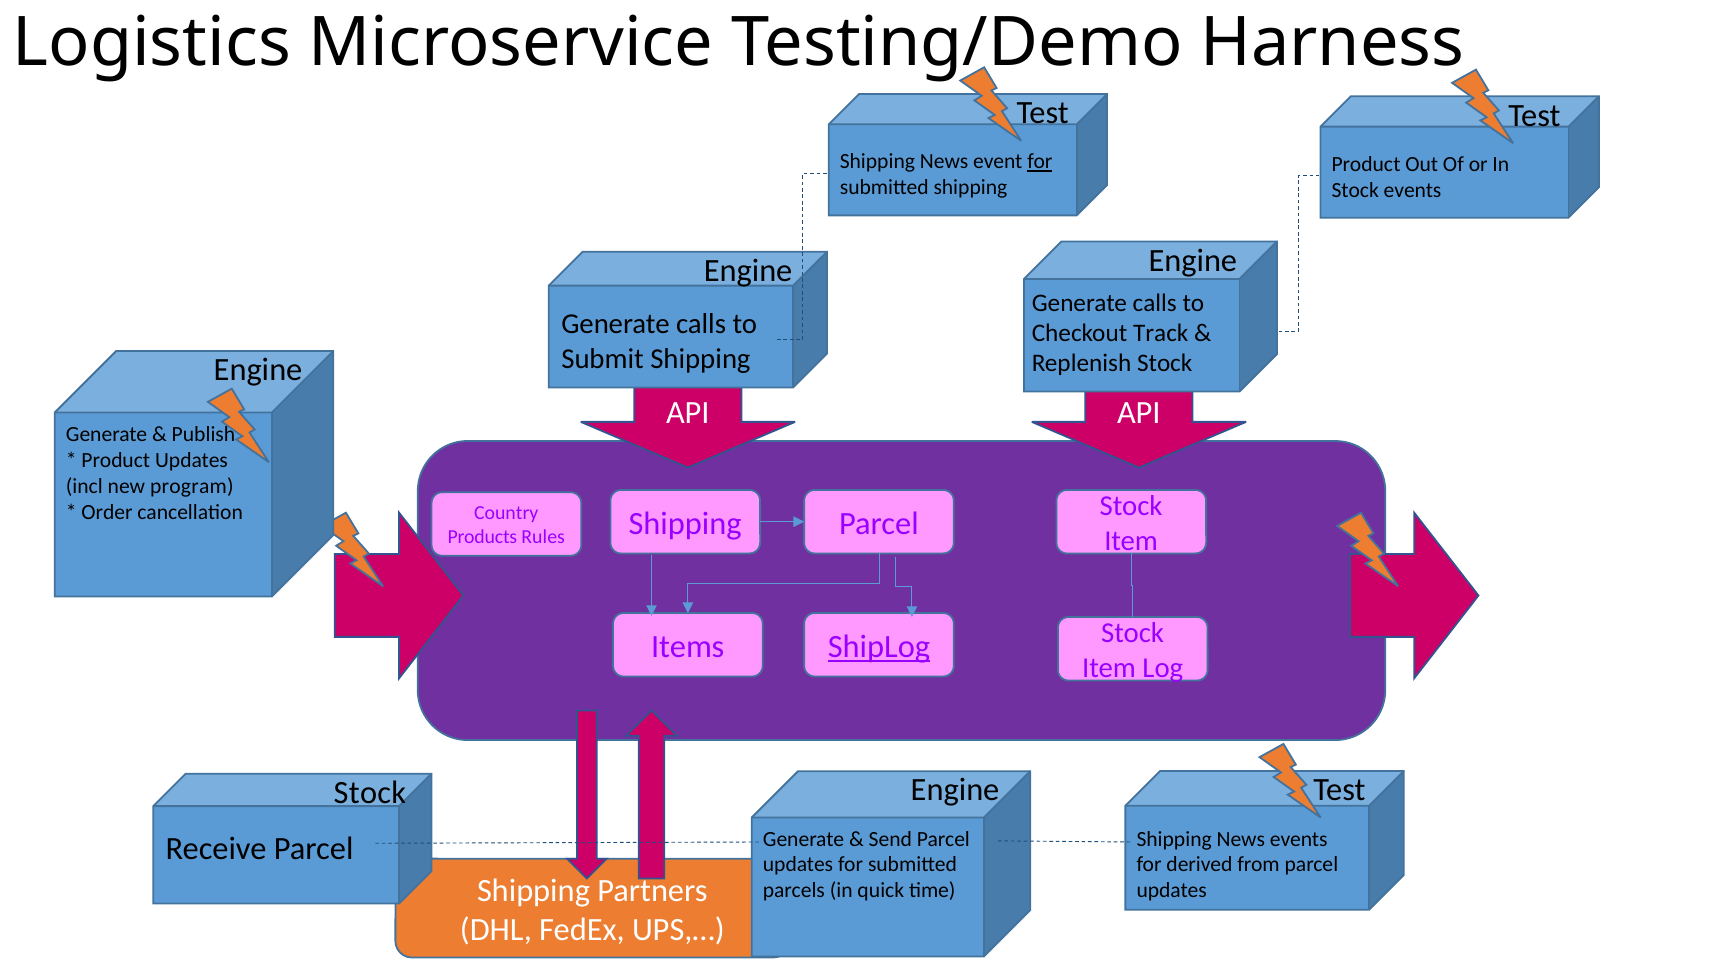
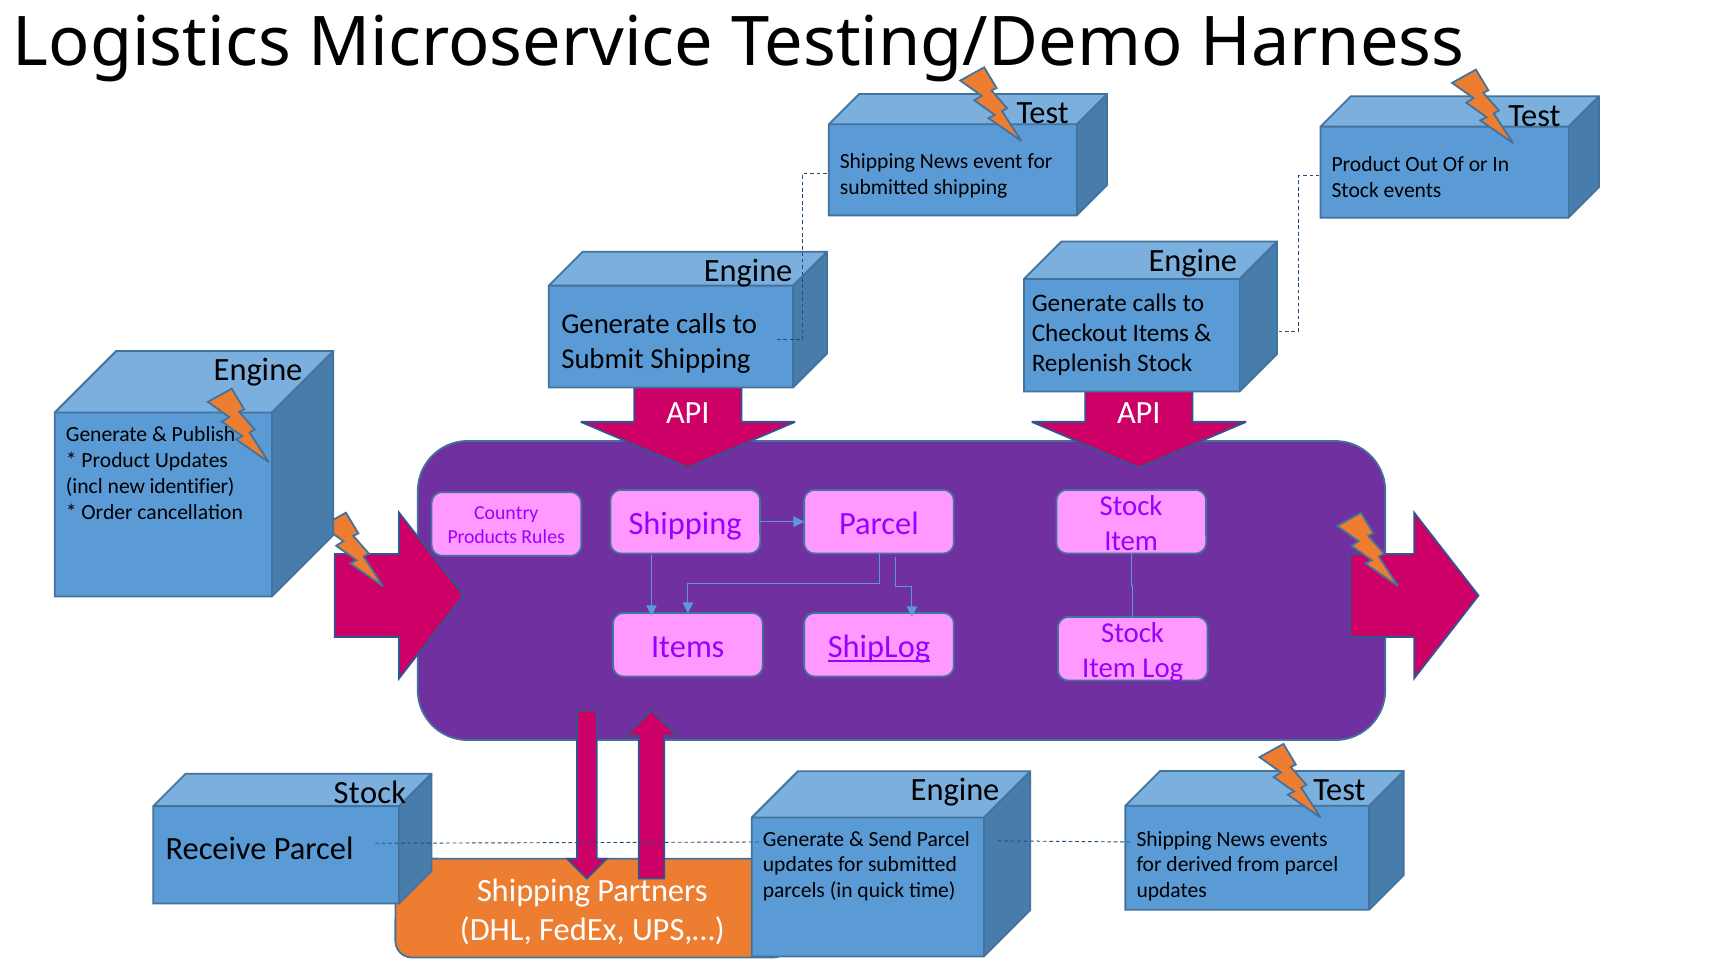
for underline: present -> none (1040, 162)
Checkout Track: Track -> Items (1161, 333)
program: program -> identifier (192, 486)
